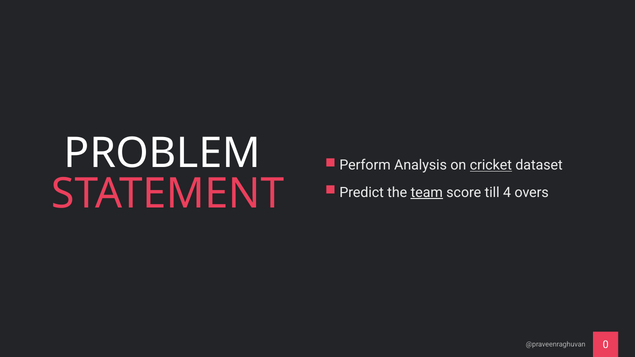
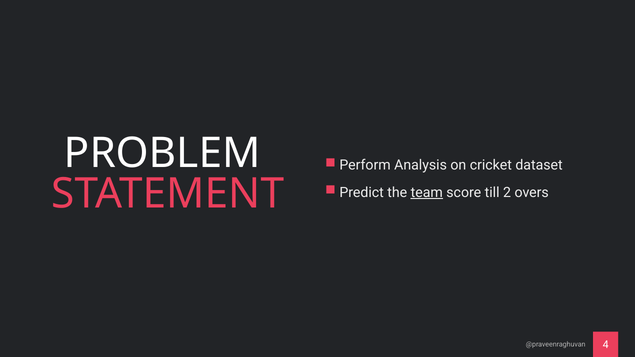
cricket underline: present -> none (491, 165)
4: 4 -> 2 (507, 193)
0: 0 -> 4 (606, 345)
